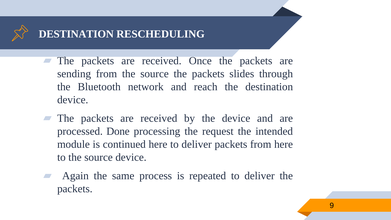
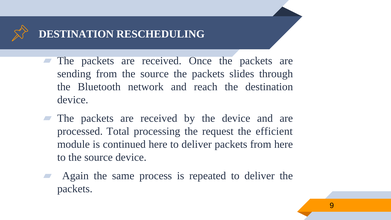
Done: Done -> Total (118, 131)
intended: intended -> efficient (274, 131)
